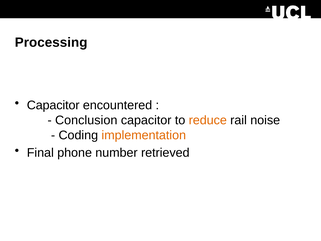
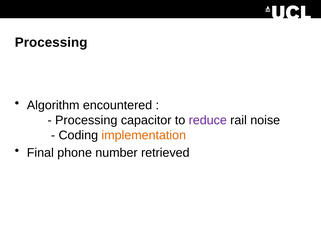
Capacitor: Capacitor -> Algorithm (53, 105)
Conclusion: Conclusion -> Processing (86, 120)
reduce colour: orange -> purple (208, 120)
